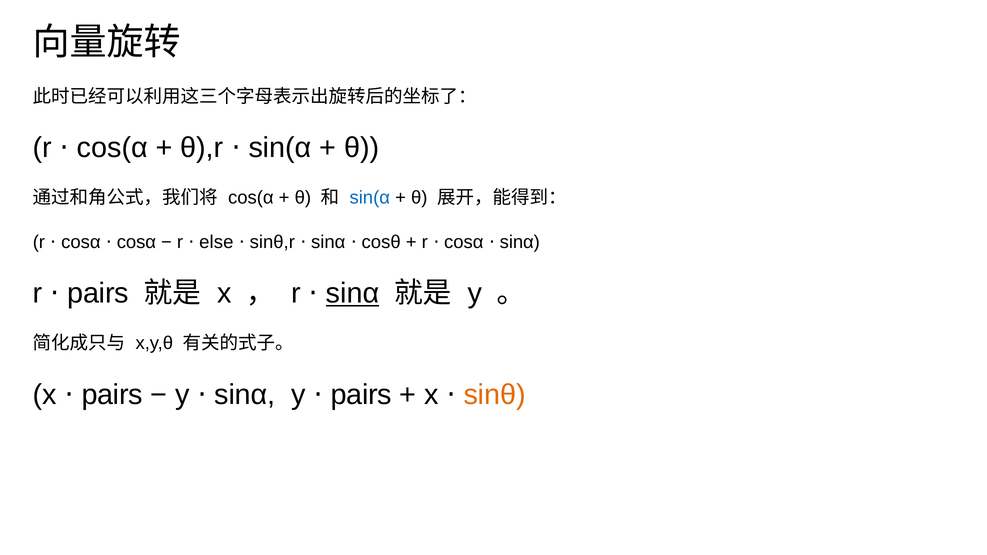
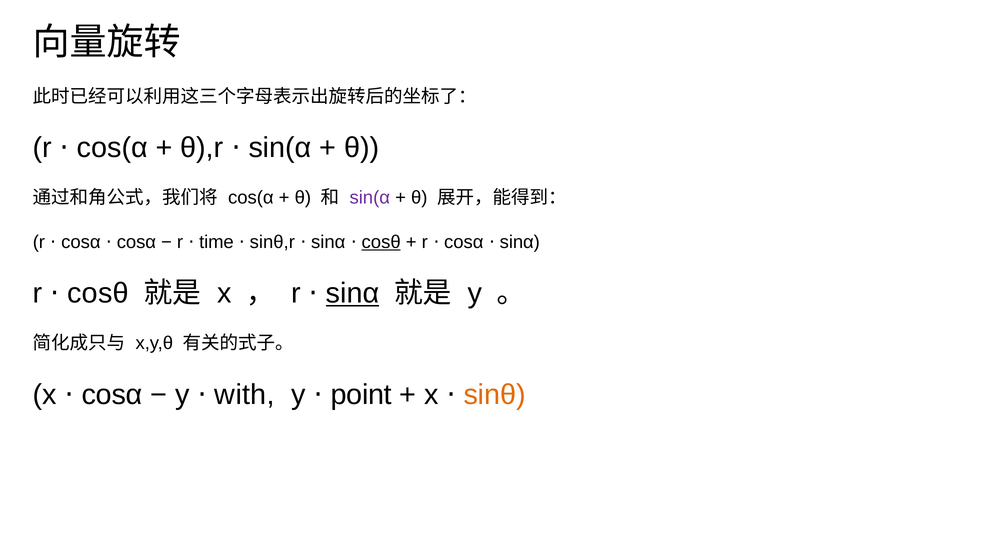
sin(α colour: blue -> purple (370, 198)
else: else -> time (216, 242)
cosθ underline: none -> present (381, 242)
r pairs: pairs -> cosθ (98, 293)
x pairs: pairs -> cosα (112, 395)
y sinα: sinα -> with (245, 395)
y pairs: pairs -> point (361, 395)
